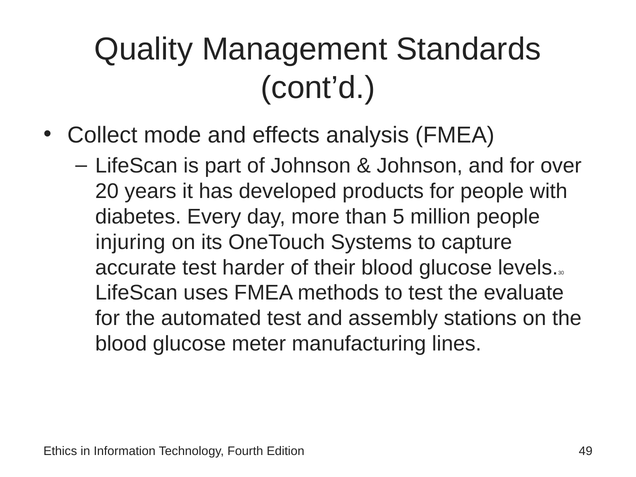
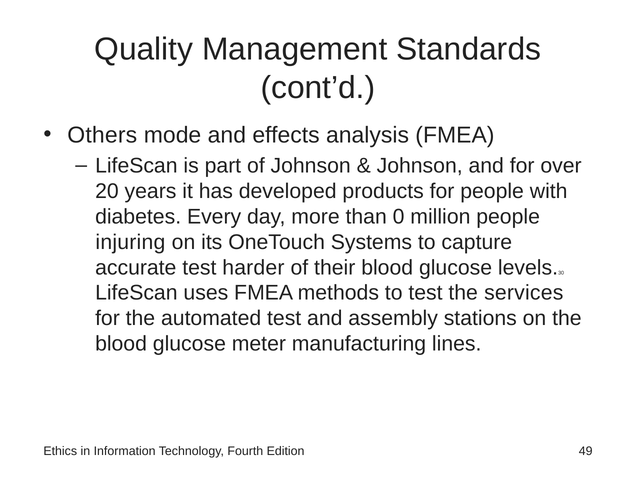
Collect: Collect -> Others (102, 135)
5: 5 -> 0 (399, 217)
evaluate: evaluate -> services (524, 293)
